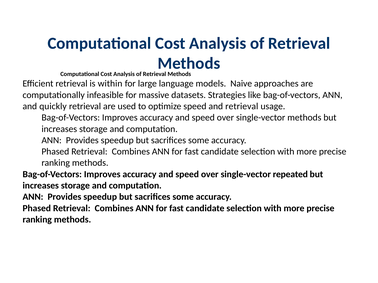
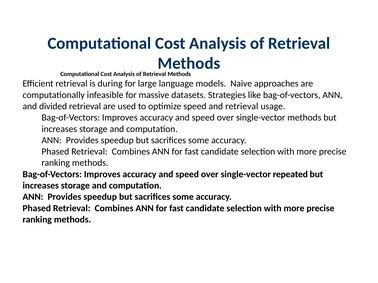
within: within -> during (110, 84)
quickly: quickly -> divided (53, 106)
